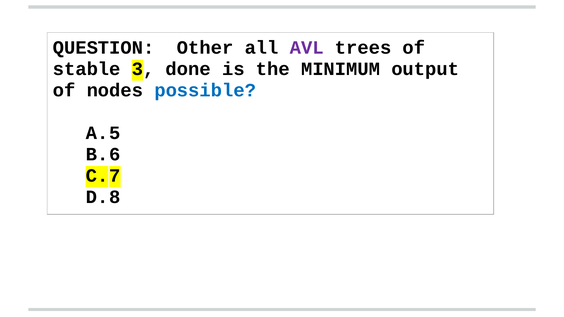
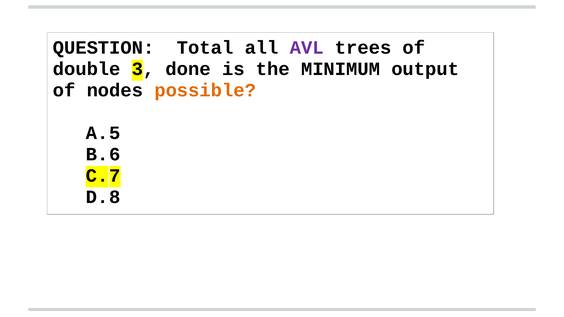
Other: Other -> Total (205, 48)
stable: stable -> double (87, 69)
possible colour: blue -> orange (205, 90)
